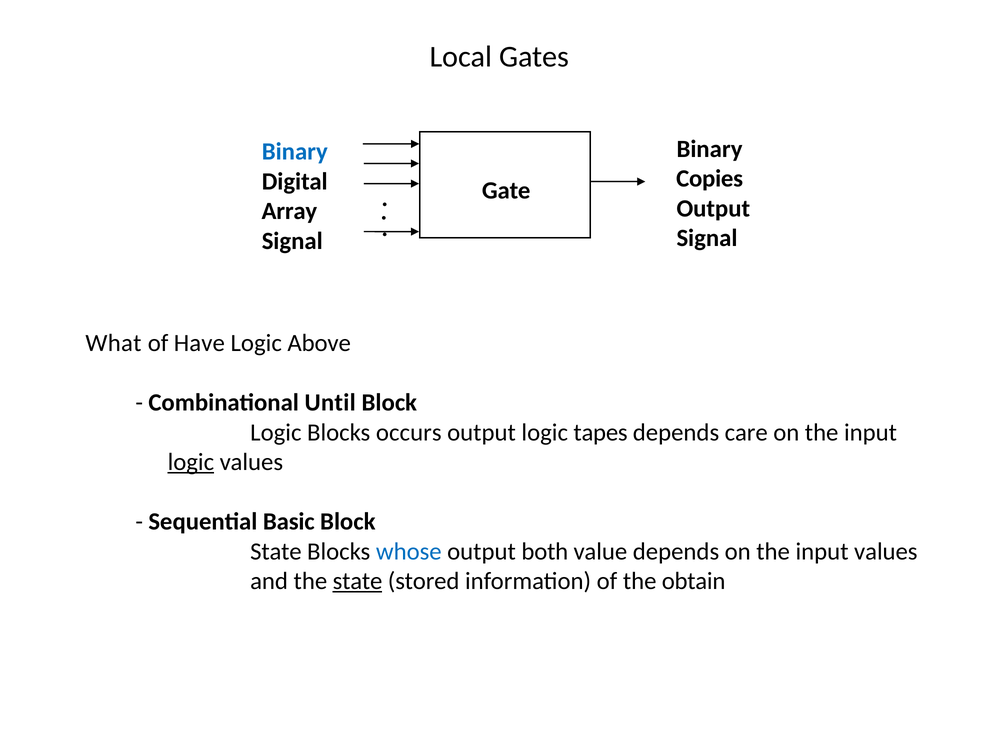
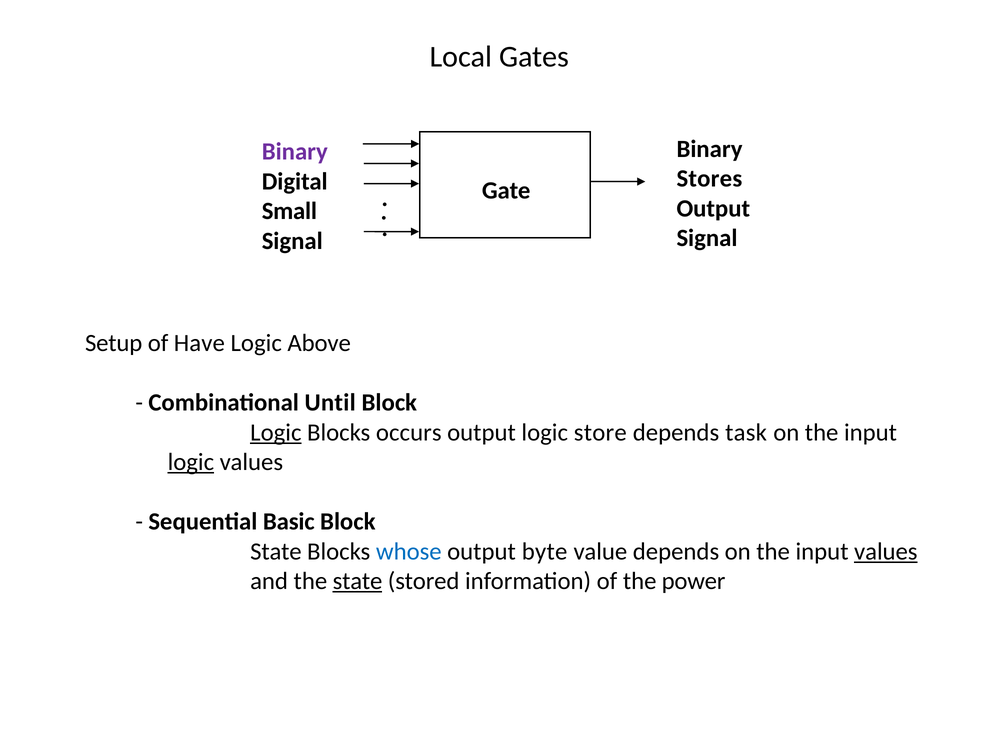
Binary colour: blue -> purple (295, 152)
Copies: Copies -> Stores (709, 179)
Array: Array -> Small (289, 211)
What: What -> Setup (114, 343)
Logic underline: none -> present (276, 433)
tapes: tapes -> store (600, 433)
care: care -> task (746, 433)
both: both -> byte (545, 552)
values underline: none -> present (886, 552)
obtain: obtain -> power (694, 581)
